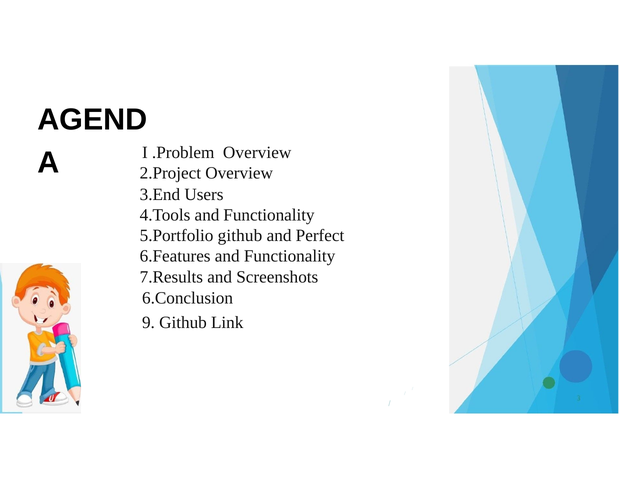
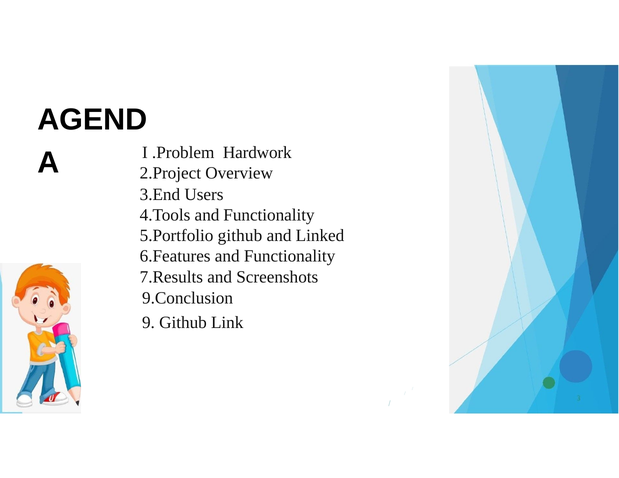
.Problem Overview: Overview -> Hardwork (257, 153)
Perfect: Perfect -> Linked (320, 236)
6.Conclusion: 6.Conclusion -> 9.Conclusion (188, 299)
